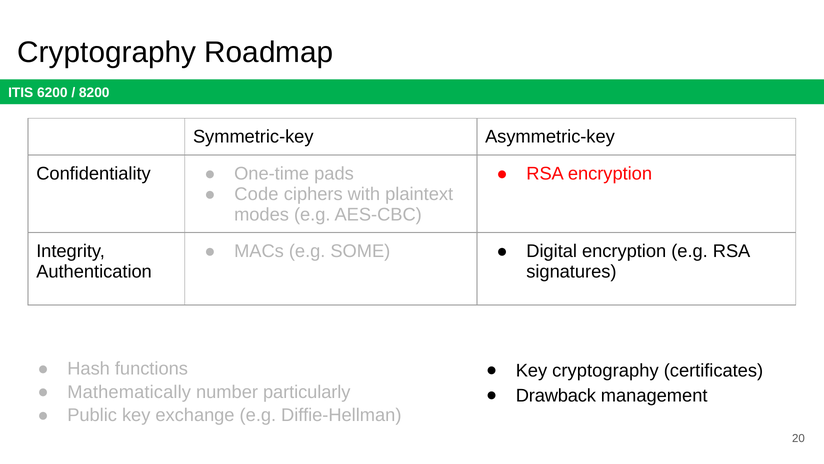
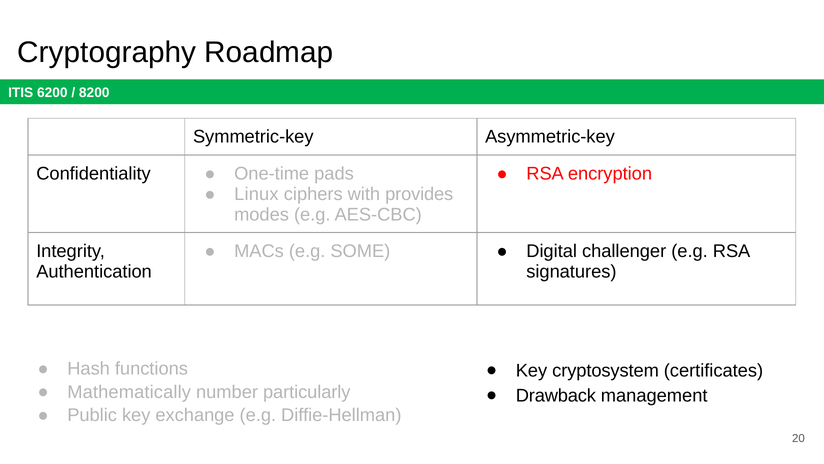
Code: Code -> Linux (256, 194)
plaintext: plaintext -> provides (419, 194)
Digital encryption: encryption -> challenger (624, 251)
Key cryptography: cryptography -> cryptosystem (606, 370)
